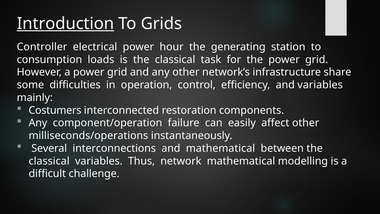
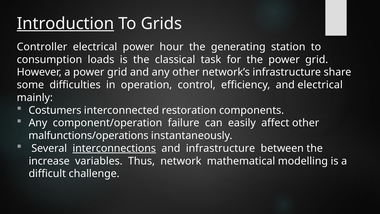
and variables: variables -> electrical (320, 85)
milliseconds/operations: milliseconds/operations -> malfunctions/operations (88, 136)
interconnections underline: none -> present (114, 148)
and mathematical: mathematical -> infrastructure (221, 148)
classical: classical -> increase (49, 161)
